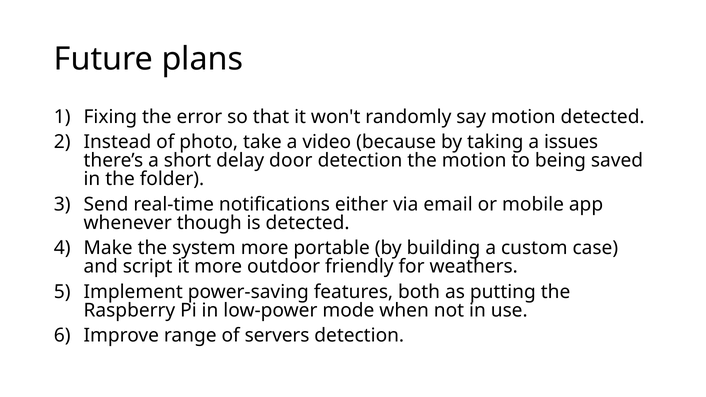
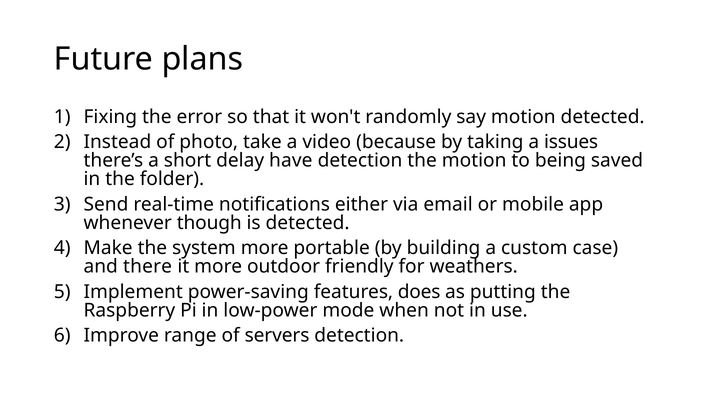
door: door -> have (291, 161)
script: script -> there (148, 267)
both: both -> does (419, 292)
